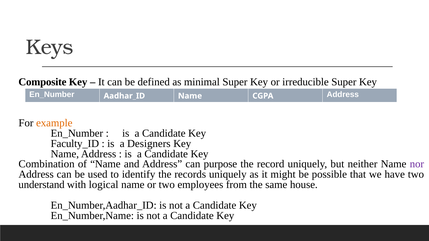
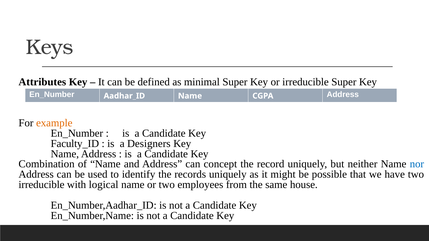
Composite: Composite -> Attributes (42, 82)
purpose: purpose -> concept (220, 164)
nor colour: purple -> blue (417, 164)
understand: understand -> irreducible (42, 185)
